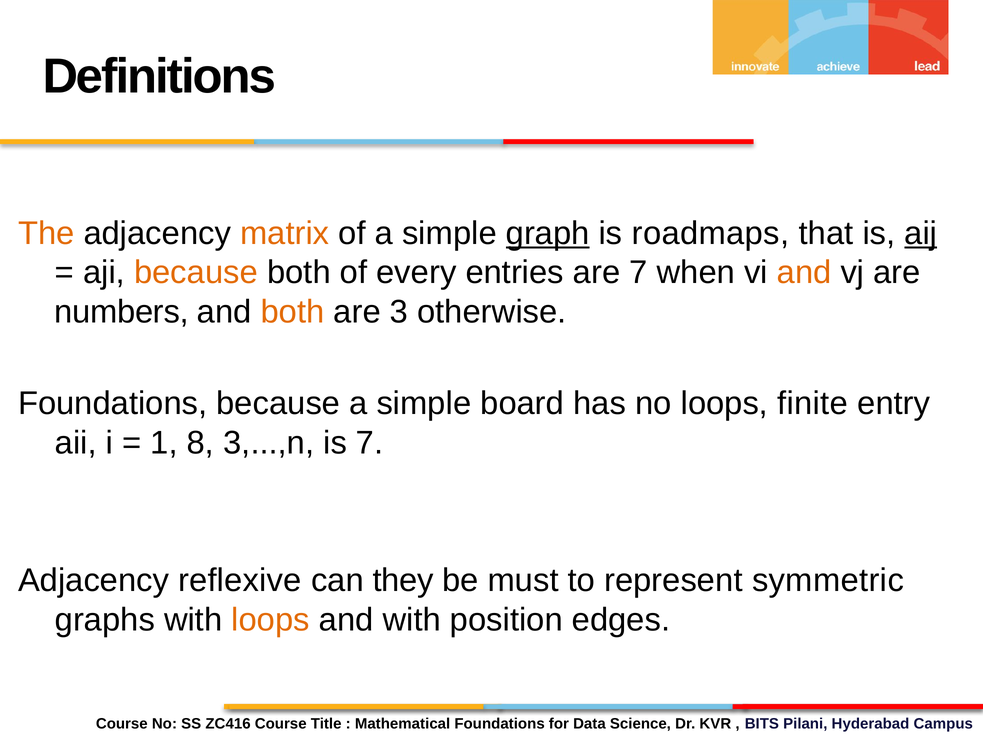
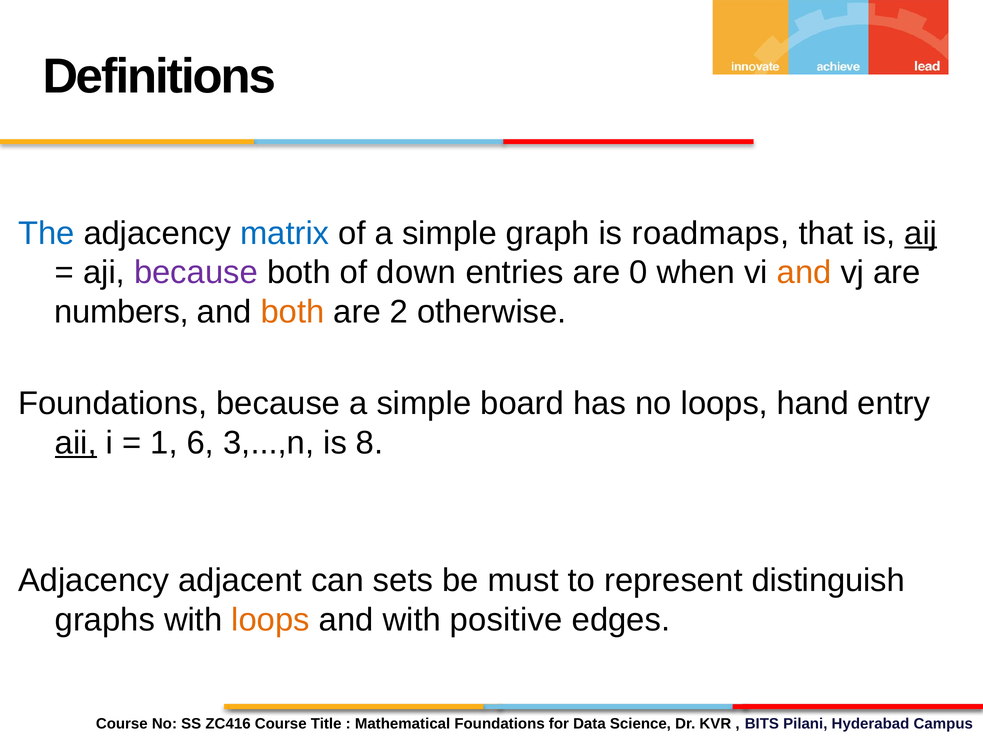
The colour: orange -> blue (46, 233)
matrix colour: orange -> blue (285, 233)
graph underline: present -> none (548, 233)
because colour: orange -> purple (196, 273)
every: every -> down (416, 273)
are 7: 7 -> 0 (638, 273)
3: 3 -> 2 (399, 312)
finite: finite -> hand (813, 404)
aii underline: none -> present (76, 443)
8: 8 -> 6 (200, 443)
is 7: 7 -> 8 (370, 443)
reflexive: reflexive -> adjacent (240, 581)
they: they -> sets (403, 581)
symmetric: symmetric -> distinguish (828, 581)
position: position -> positive (506, 620)
